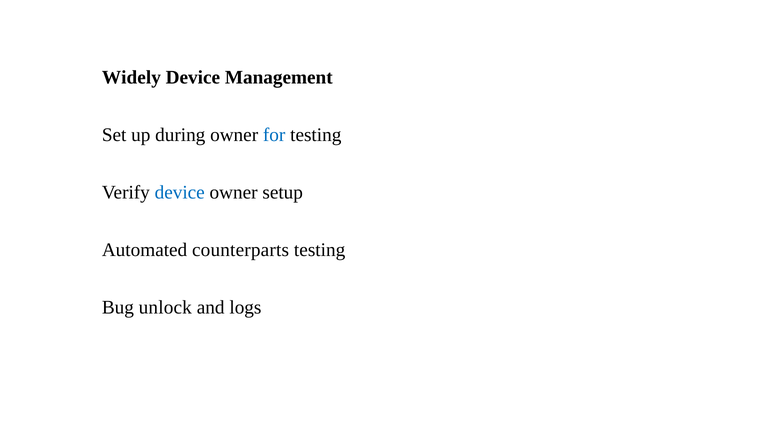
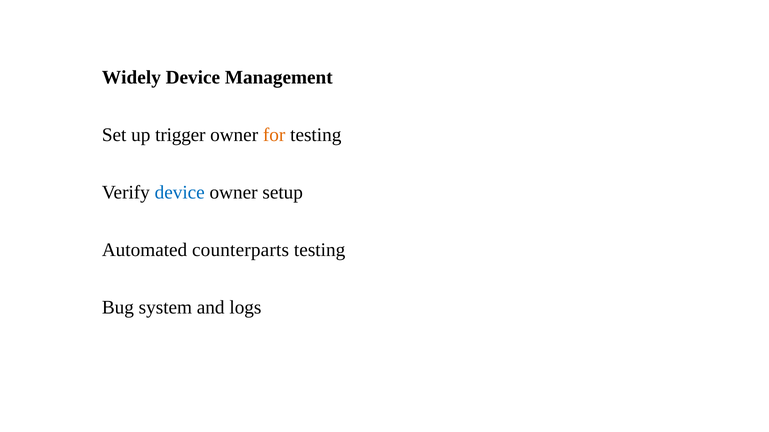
during: during -> trigger (180, 135)
for colour: blue -> orange (274, 135)
unlock: unlock -> system (165, 308)
